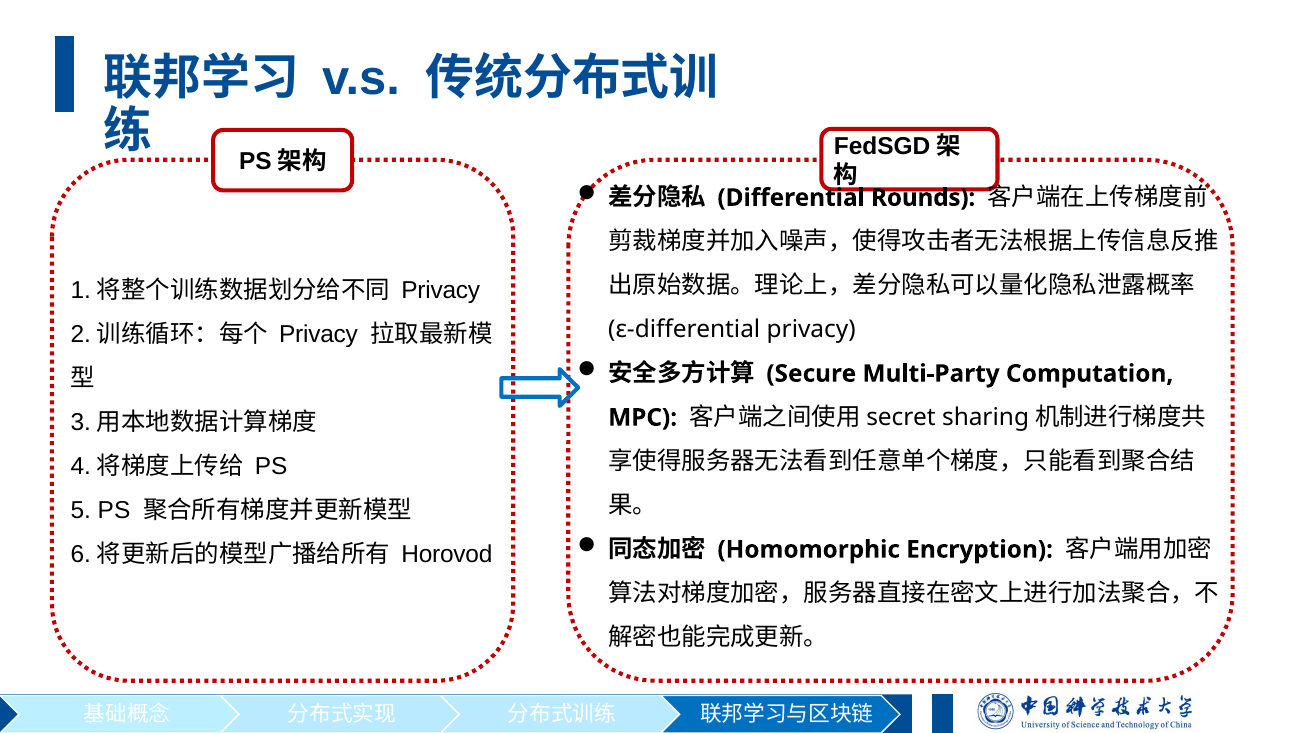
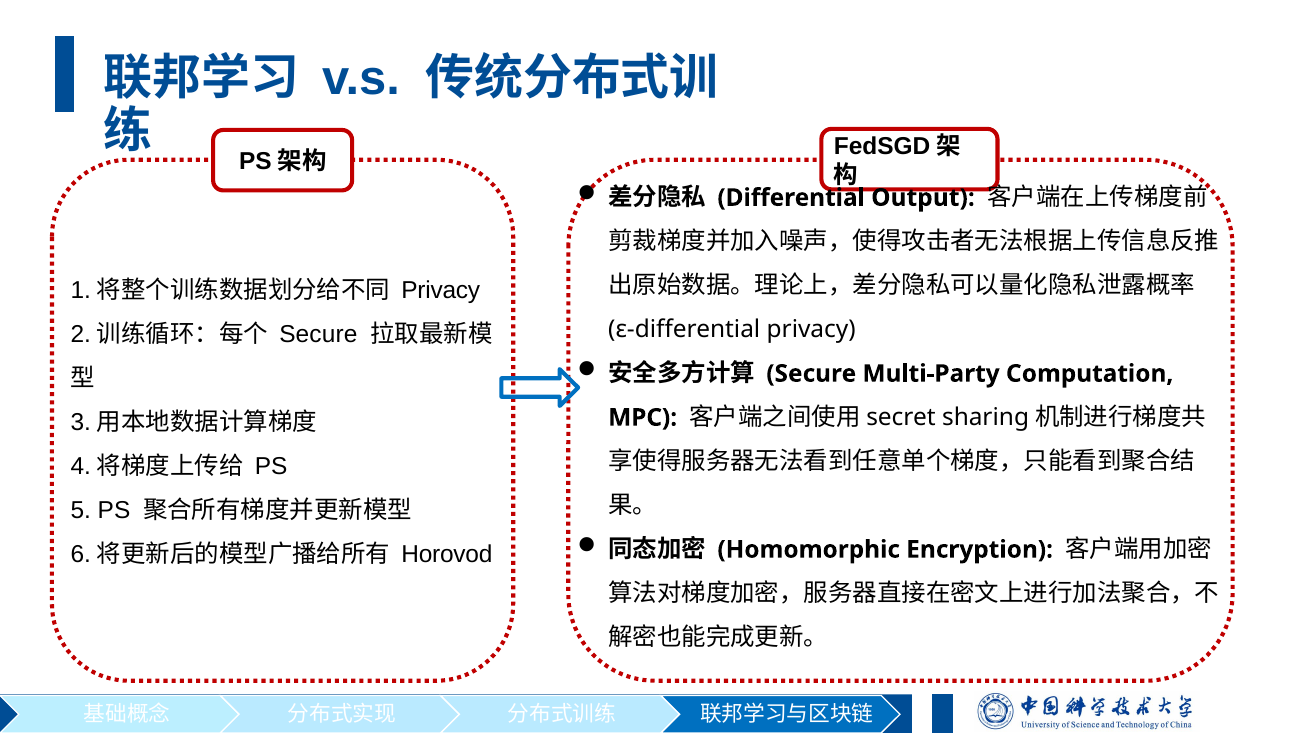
Rounds: Rounds -> Output (923, 198)
Privacy: Privacy -> Secure (318, 335)
